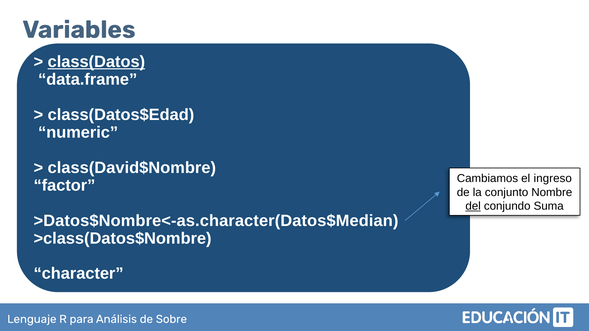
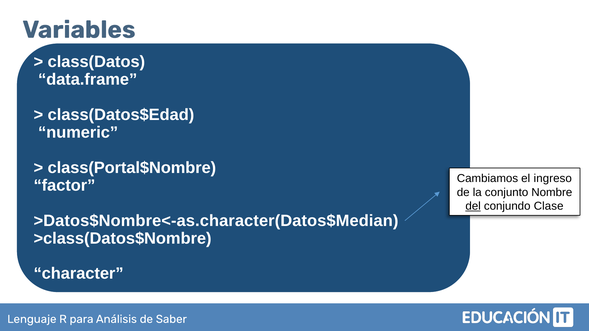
class(Datos underline: present -> none (96, 62)
class(David$Nombre: class(David$Nombre -> class(Portal$Nombre (132, 168)
Suma: Suma -> Clase (549, 206)
Sobre: Sobre -> Saber (171, 319)
